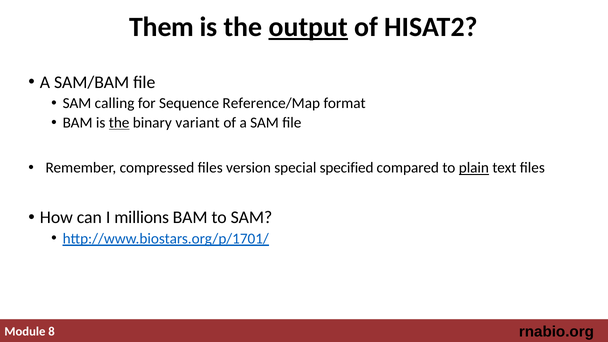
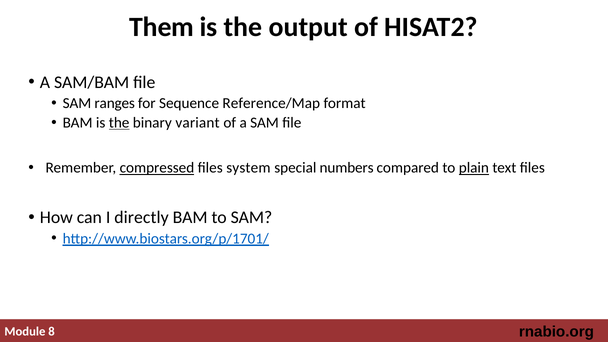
output underline: present -> none (308, 27)
calling: calling -> ranges (115, 103)
compressed underline: none -> present (157, 168)
version: version -> system (248, 168)
specified: specified -> numbers (347, 168)
millions: millions -> directly (142, 217)
